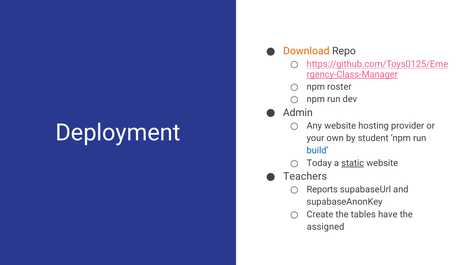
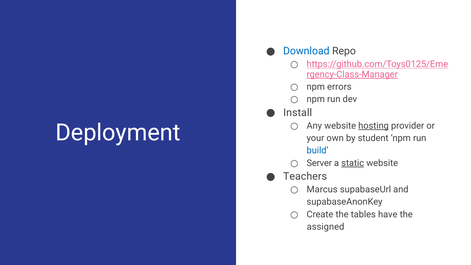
Download colour: orange -> blue (306, 51)
roster: roster -> errors (339, 87)
Admin: Admin -> Install (298, 113)
hosting underline: none -> present (374, 126)
Today: Today -> Server (319, 163)
Reports: Reports -> Marcus (322, 189)
